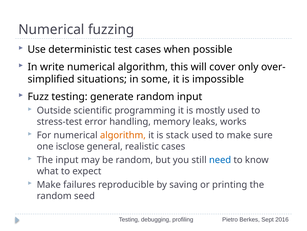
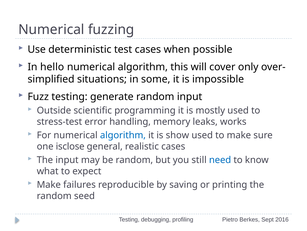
write: write -> hello (52, 67)
algorithm colour: orange -> blue (123, 135)
stack: stack -> show (177, 135)
